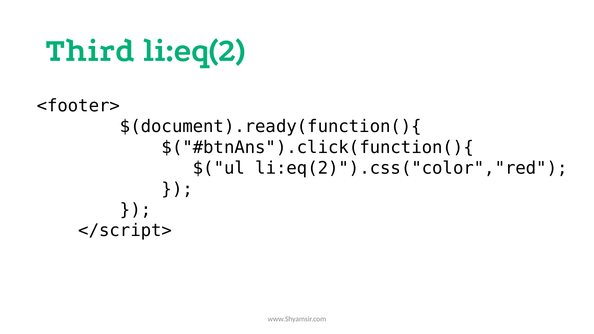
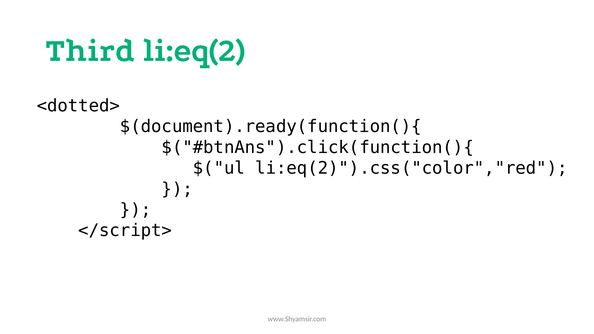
<footer>: <footer> -> <dotted> (78, 106)
